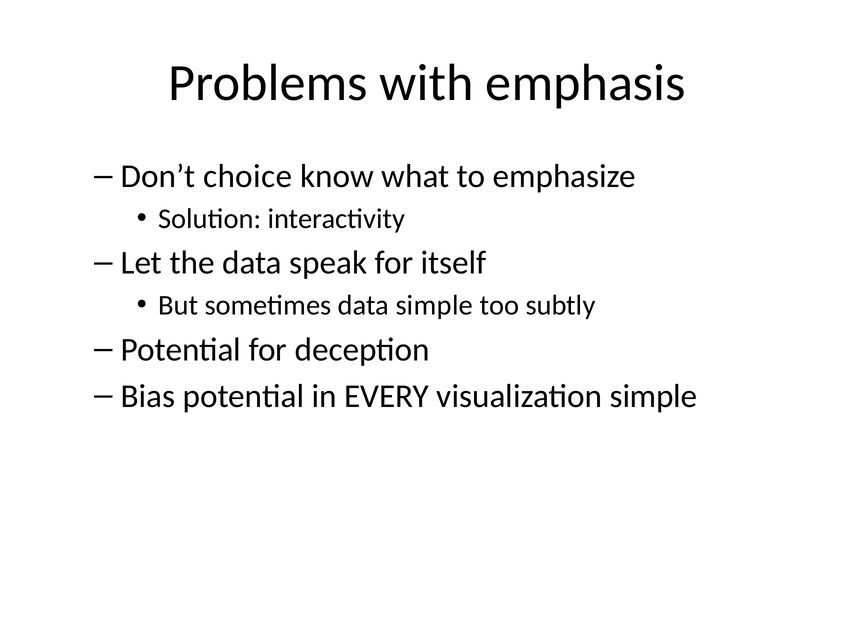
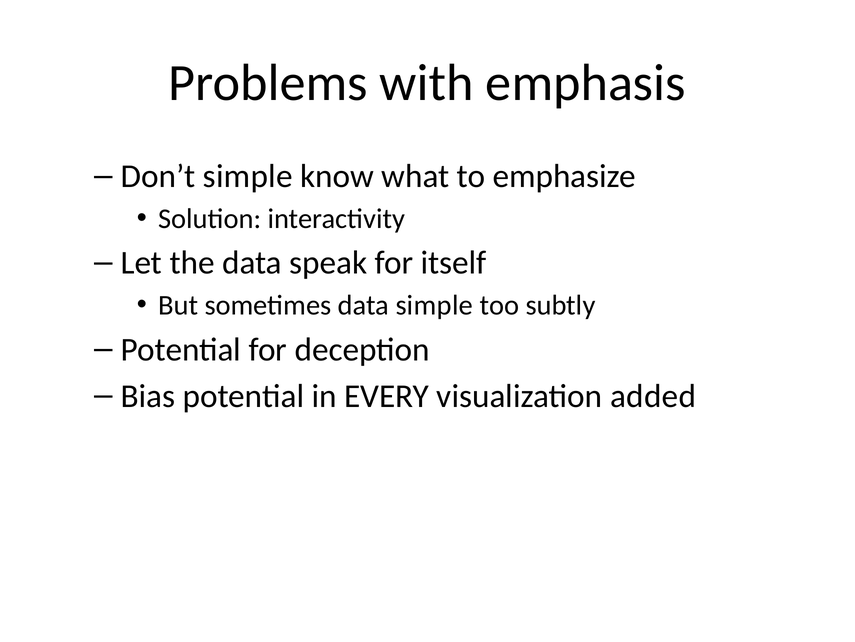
Don’t choice: choice -> simple (248, 176)
visualization simple: simple -> added (653, 396)
